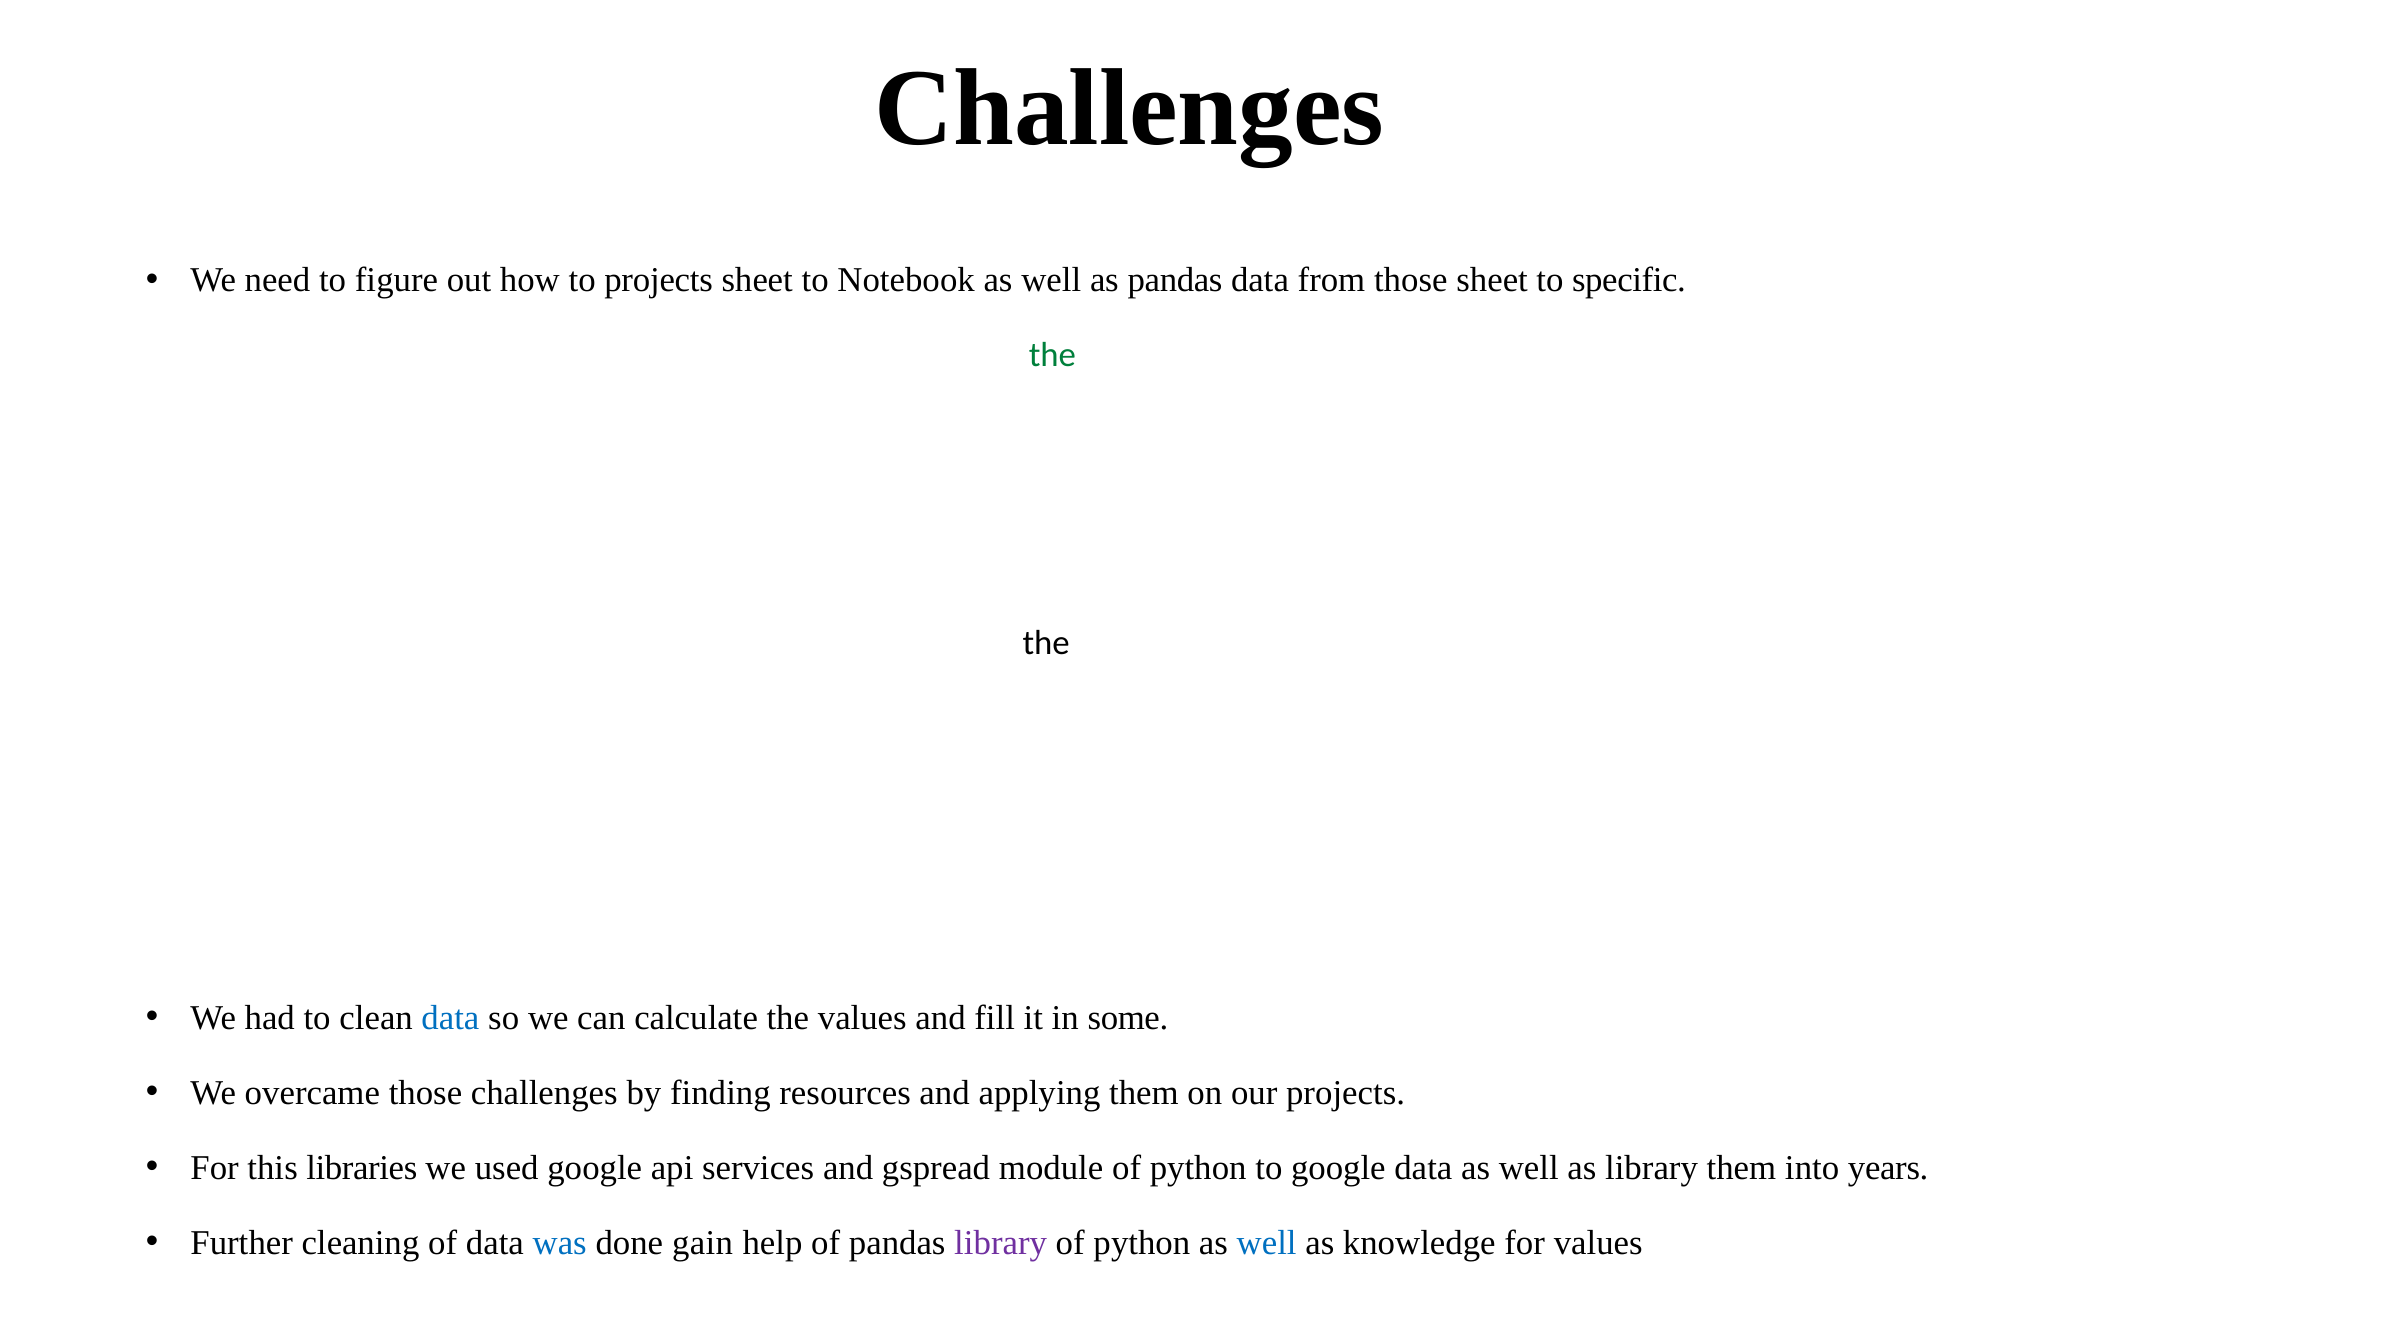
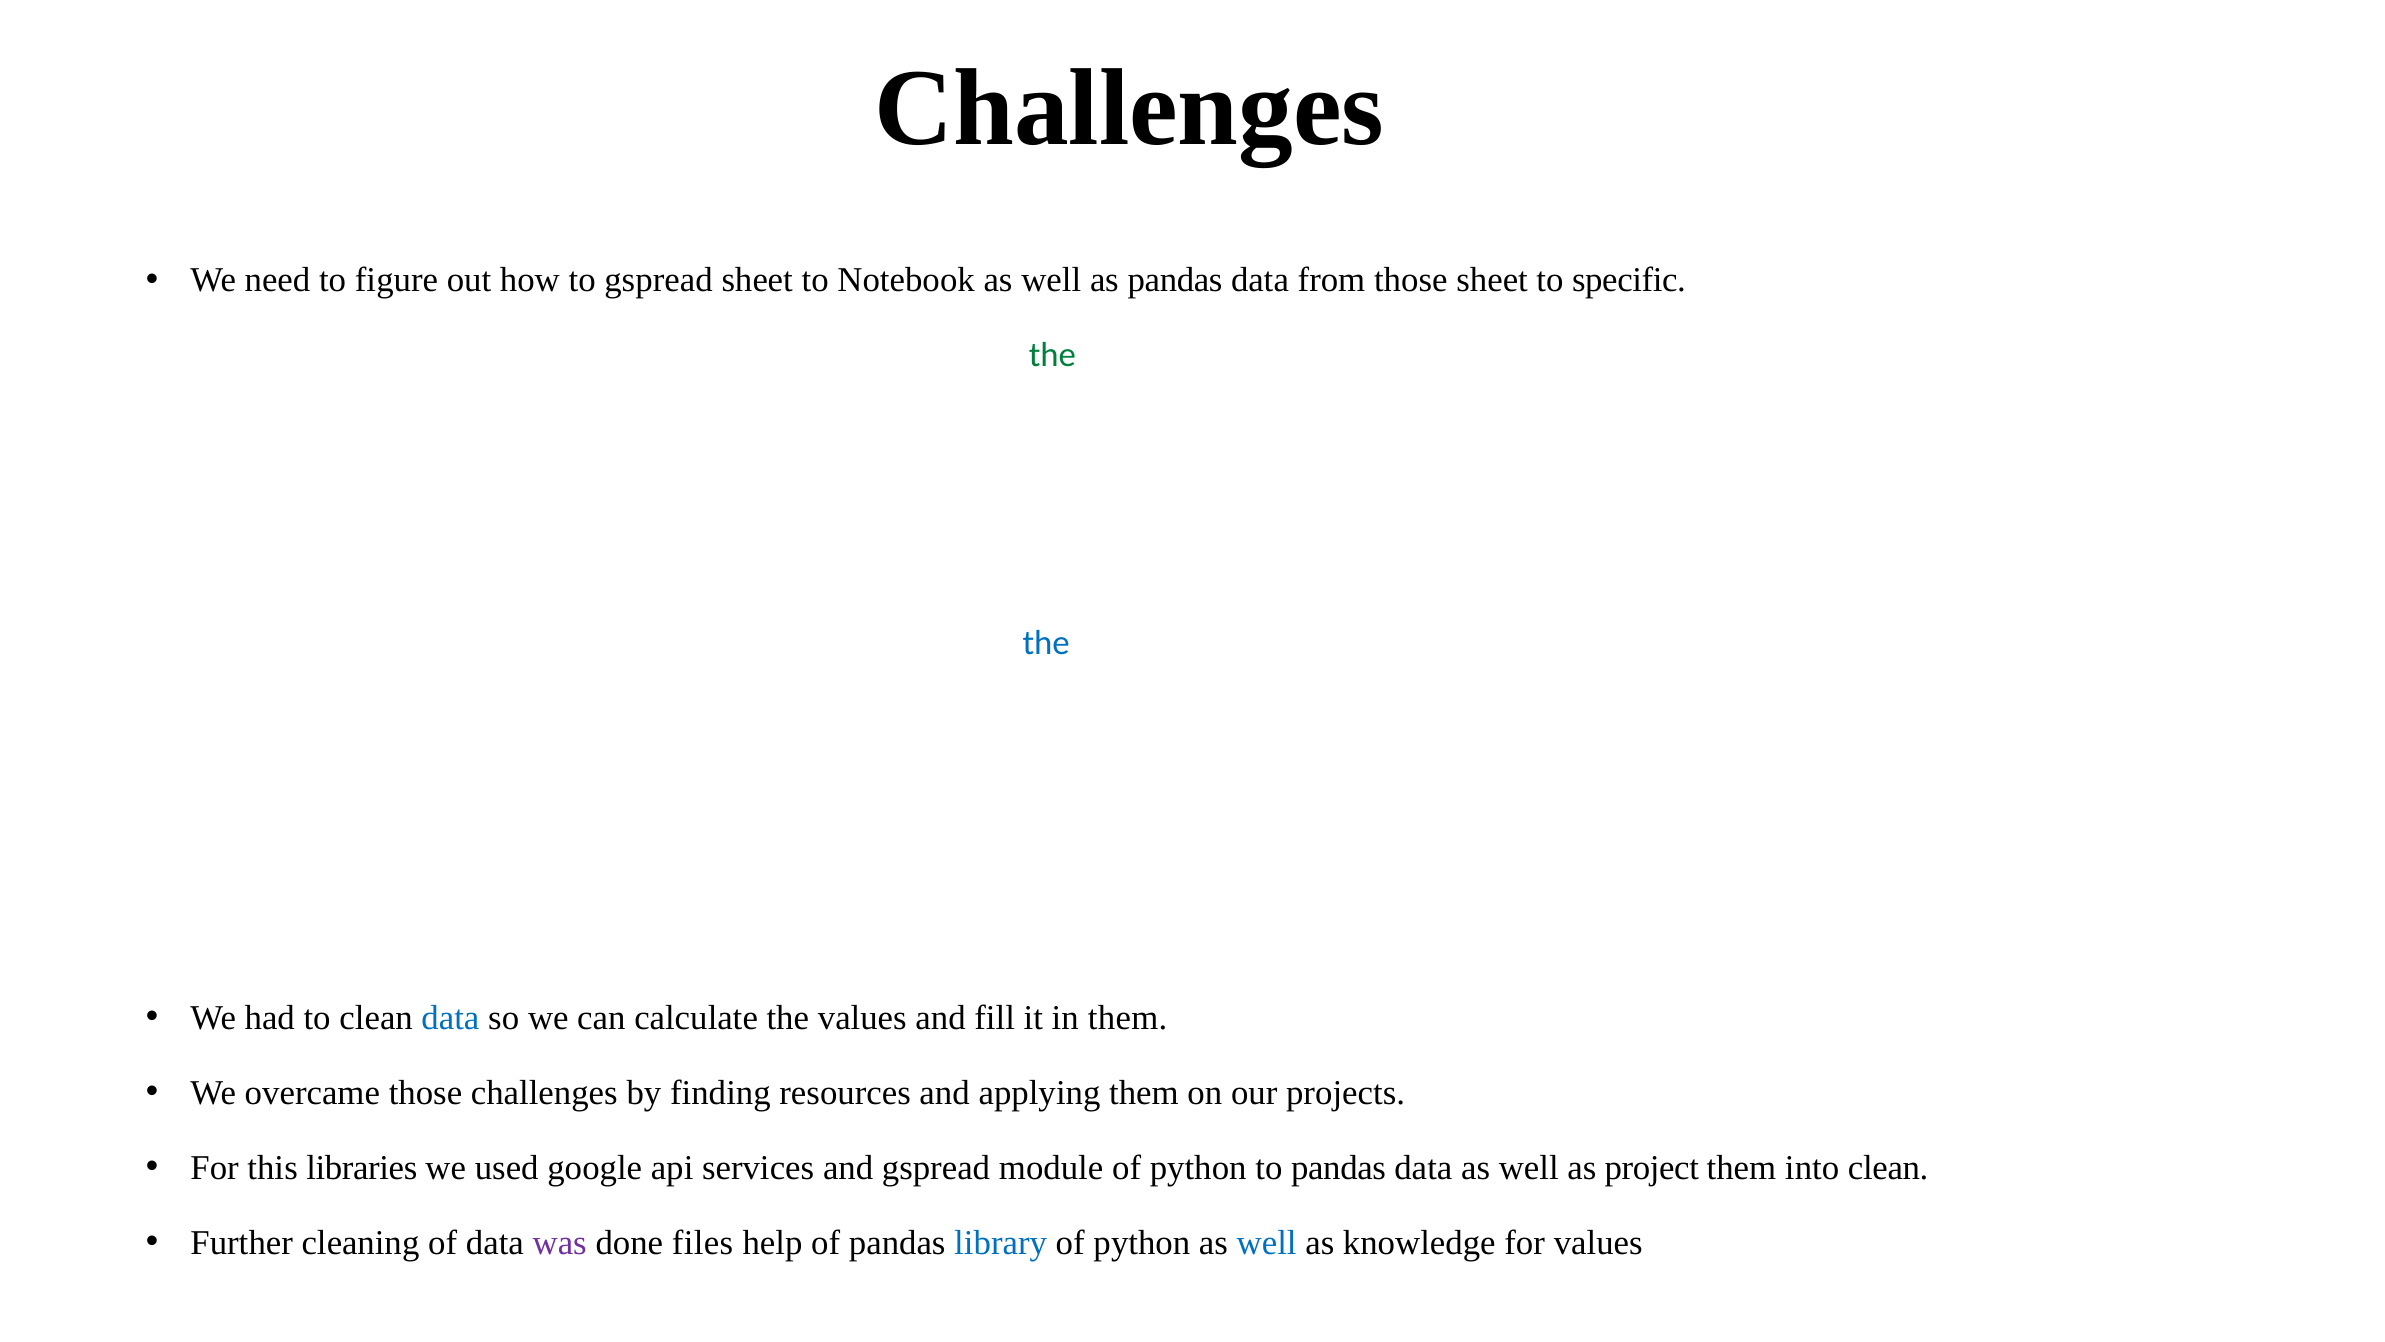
to projects: projects -> gspread (658, 280)
the colour: black -> blue (1046, 643)
in some: some -> them (1128, 1018)
to google: google -> pandas (1338, 1168)
as library: library -> project (1652, 1168)
into years: years -> clean (1888, 1168)
was colour: blue -> purple (560, 1243)
gain: gain -> files (703, 1243)
library colour: purple -> blue (1001, 1243)
